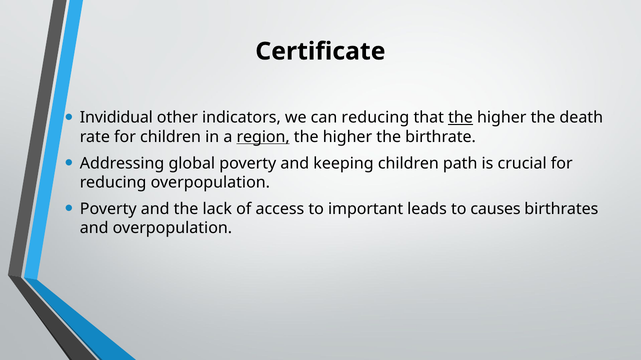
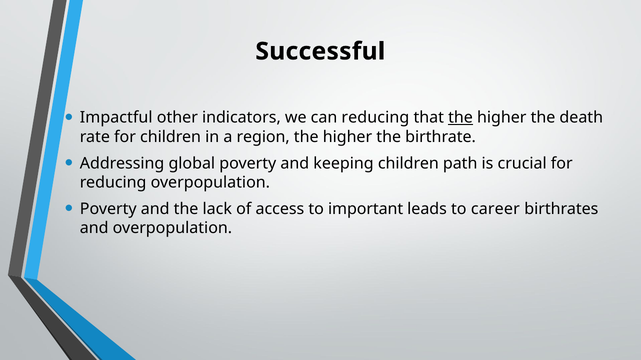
Certificate: Certificate -> Successful (320, 51)
Invididual: Invididual -> Impactful (116, 118)
region underline: present -> none (263, 137)
causes: causes -> career (495, 209)
